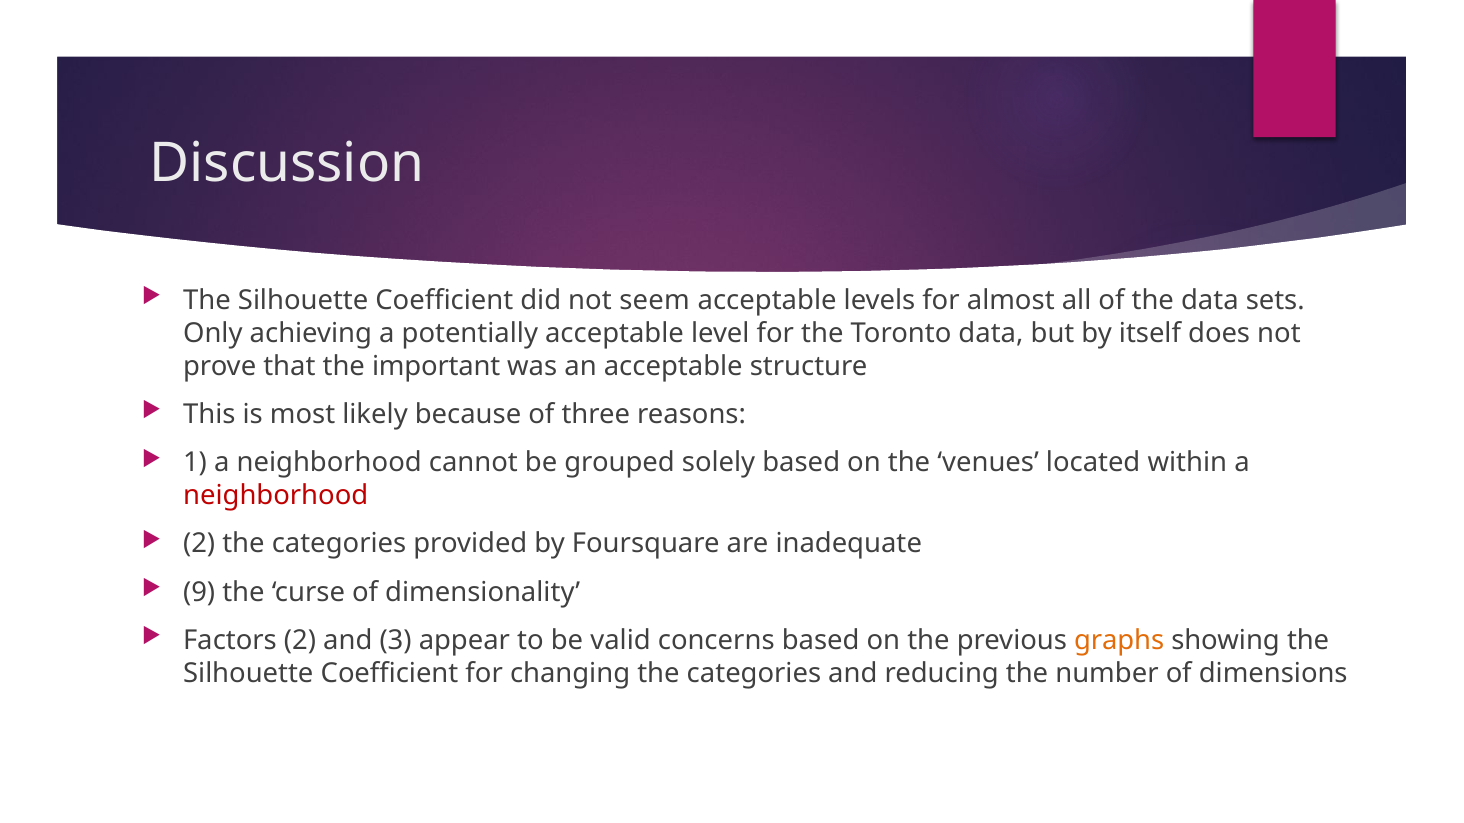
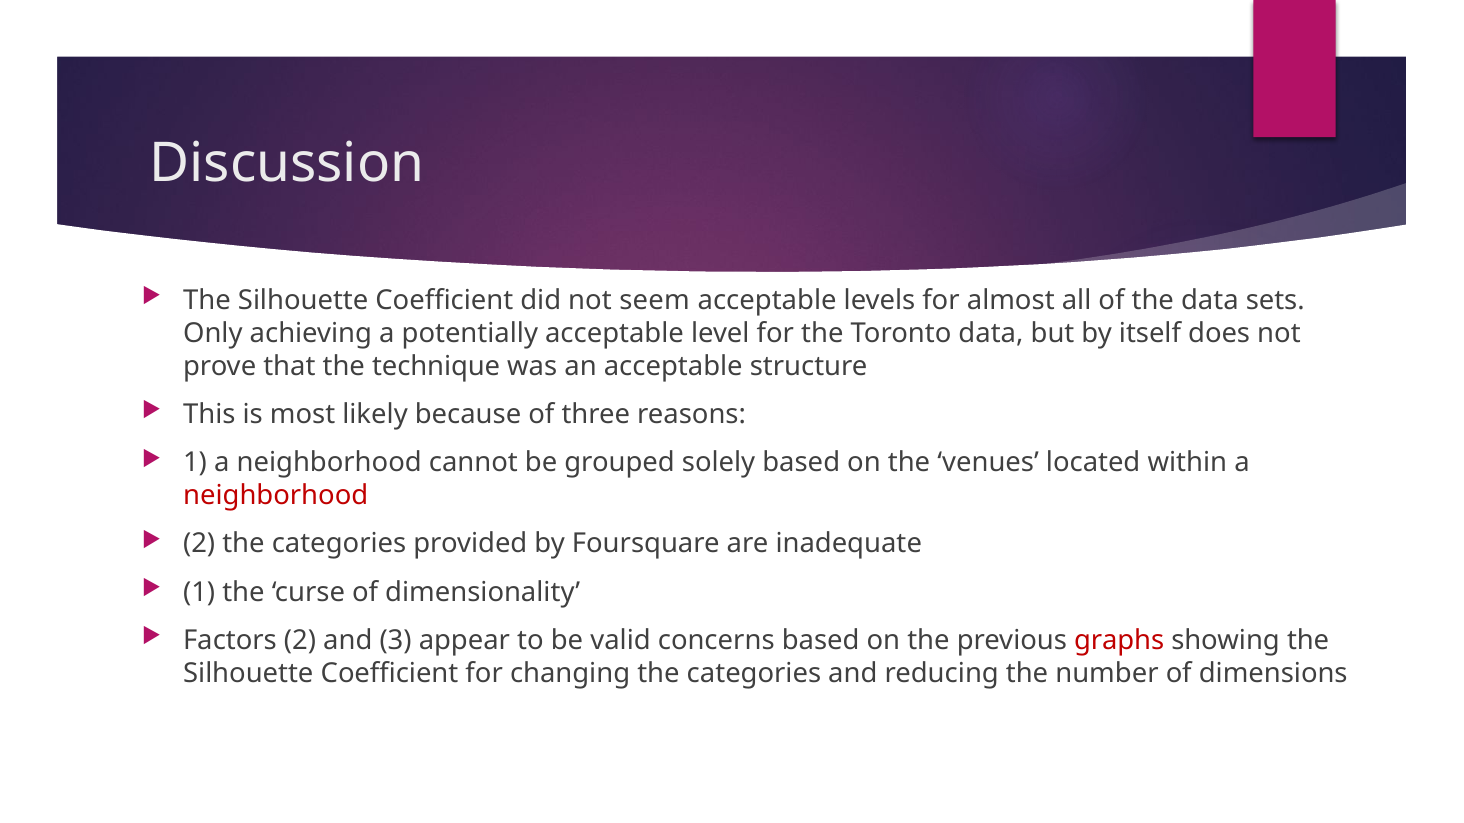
important: important -> technique (436, 367)
9: 9 -> 1 (199, 592)
graphs colour: orange -> red (1119, 641)
